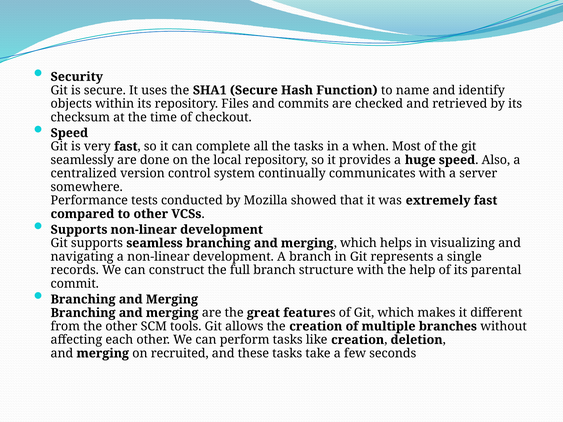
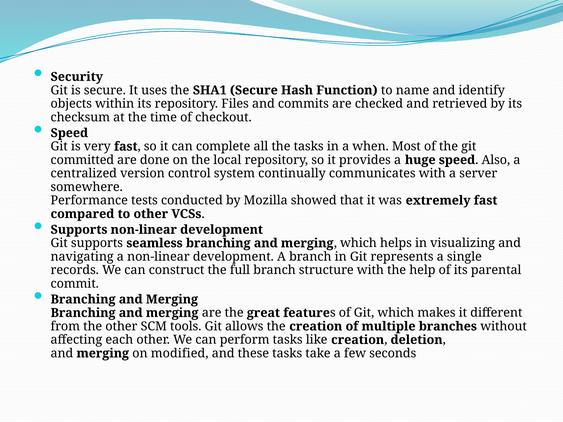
seamlessly: seamlessly -> committed (82, 160)
recruited: recruited -> modified (180, 354)
